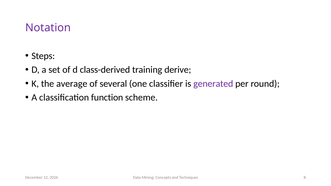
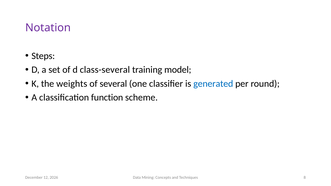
class-derived: class-derived -> class-several (105, 70)
derive: derive -> model (178, 70)
average: average -> weights (72, 84)
generated colour: purple -> blue (213, 84)
